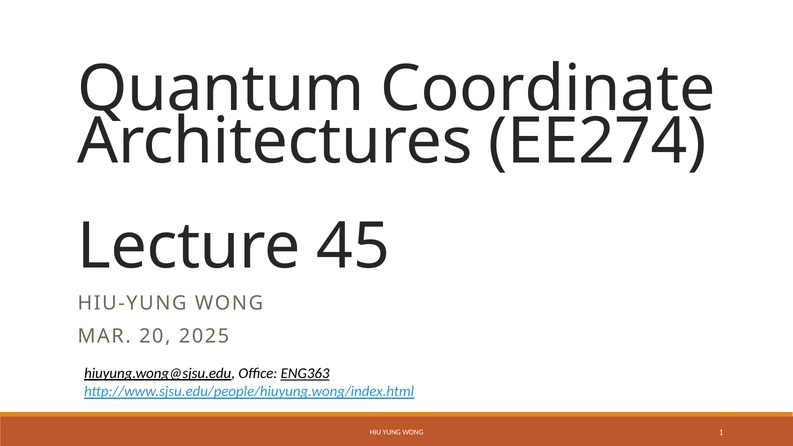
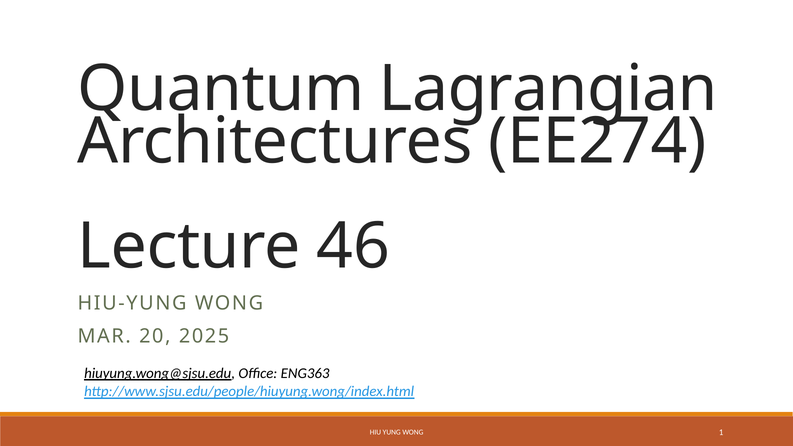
Coordinate: Coordinate -> Lagrangian (548, 89)
45: 45 -> 46 (353, 247)
ENG363 underline: present -> none (305, 373)
